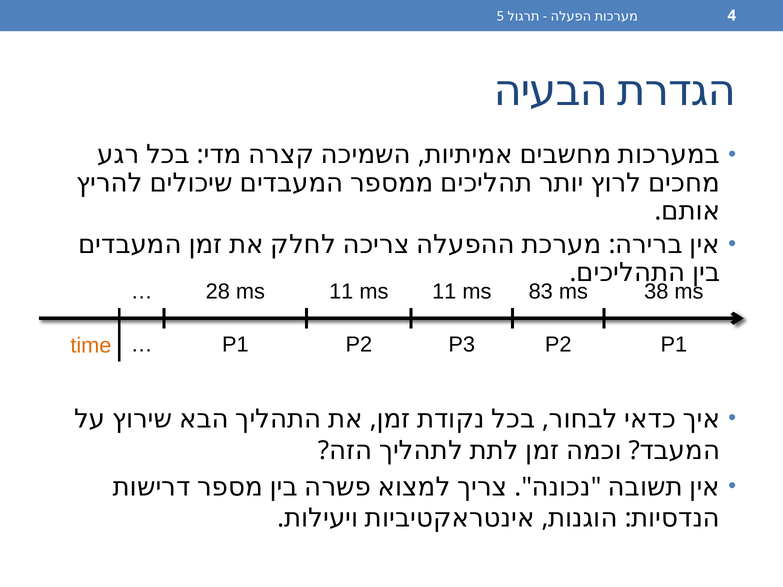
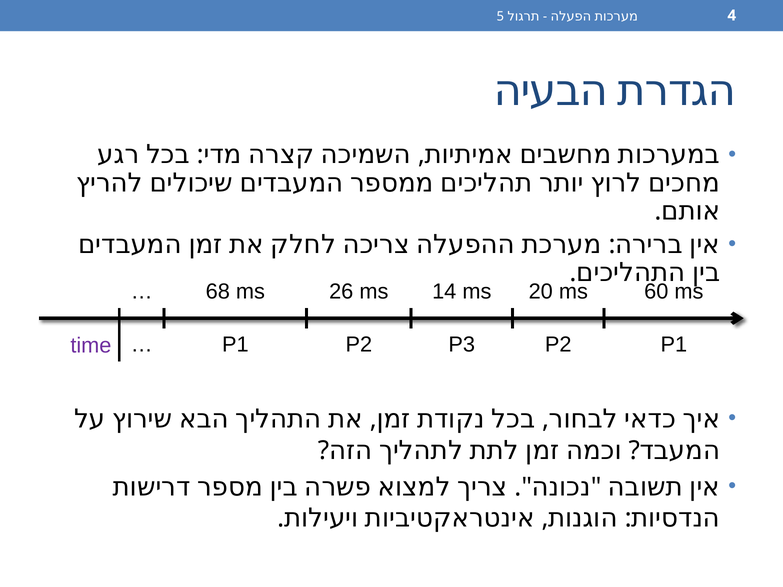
28: 28 -> 68 (218, 292)
11: 11 -> 26 (341, 292)
11: 11 -> 14 (444, 292)
83: 83 -> 20 (541, 292)
38: 38 -> 60 (656, 292)
time colour: orange -> purple (91, 346)
